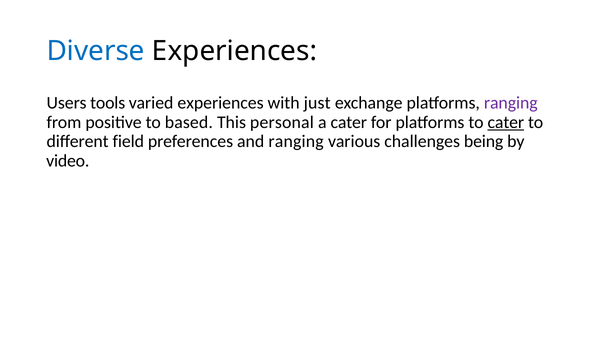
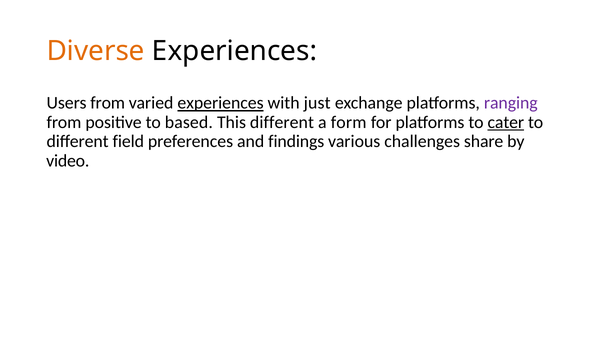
Diverse colour: blue -> orange (96, 51)
Users tools: tools -> from (108, 103)
experiences underline: none -> present (221, 103)
This personal: personal -> different (282, 122)
a cater: cater -> form (349, 122)
and ranging: ranging -> findings (296, 142)
being: being -> share (484, 142)
